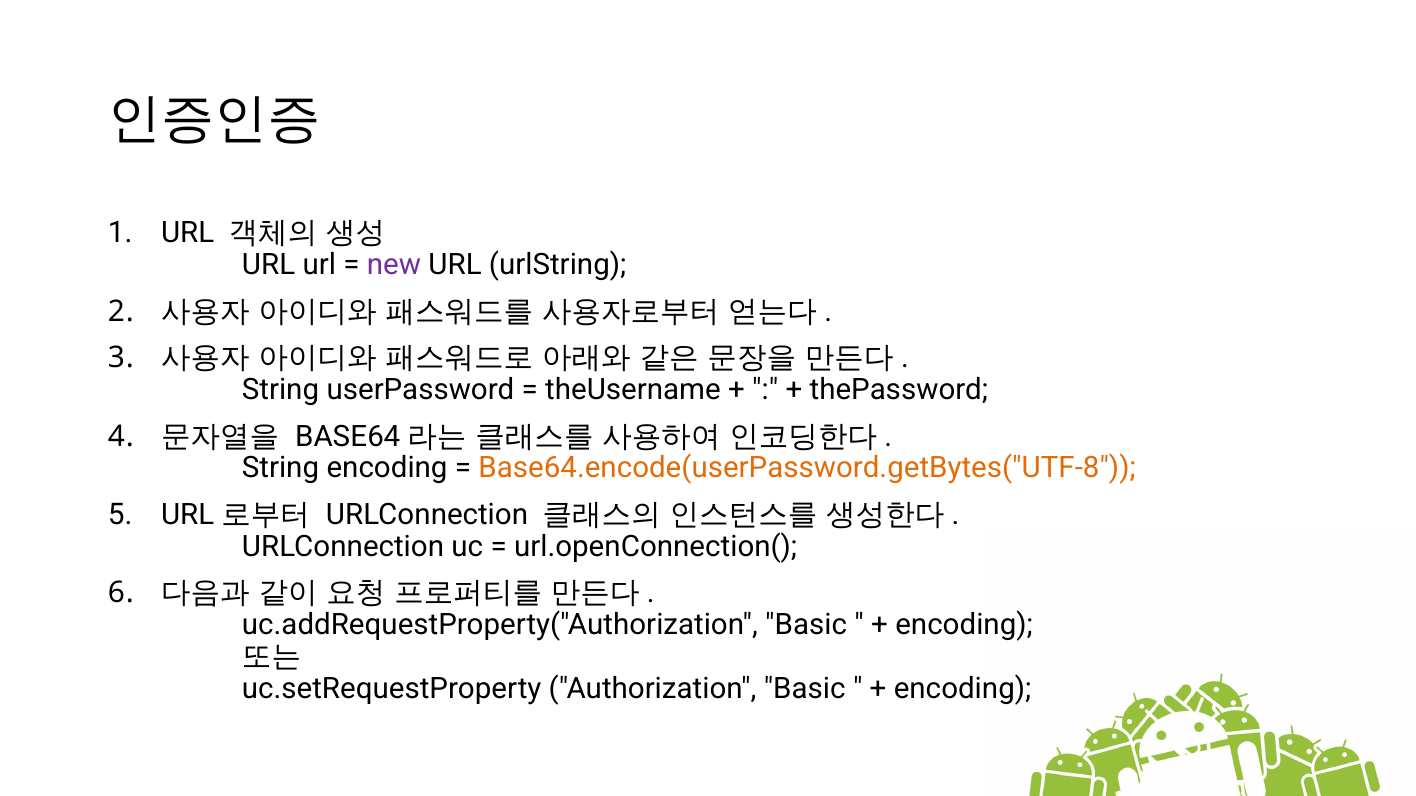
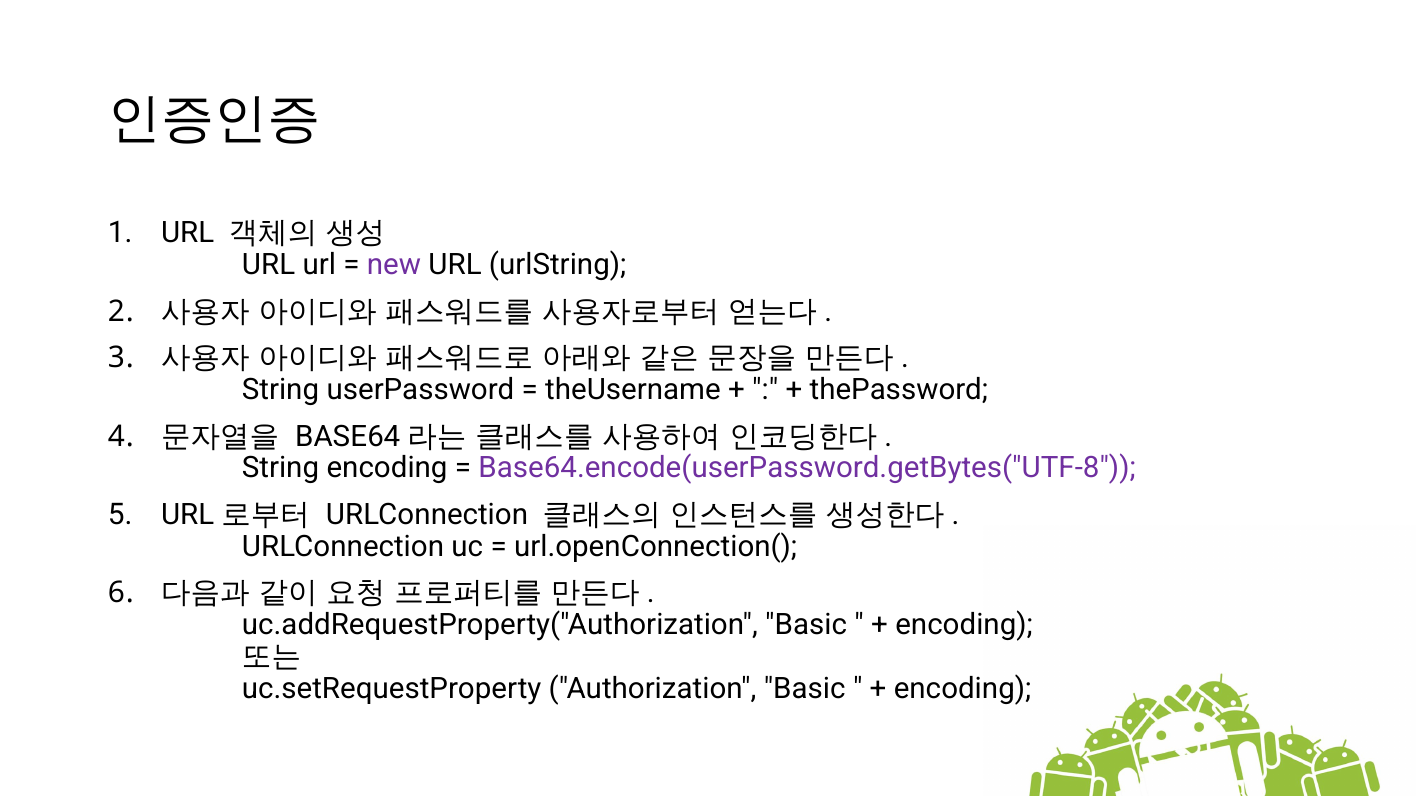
Base64.encode(userPassword.getBytes("UTF-8 colour: orange -> purple (807, 469)
